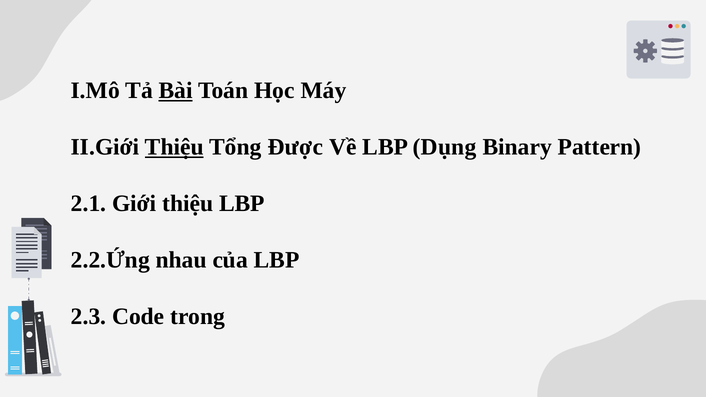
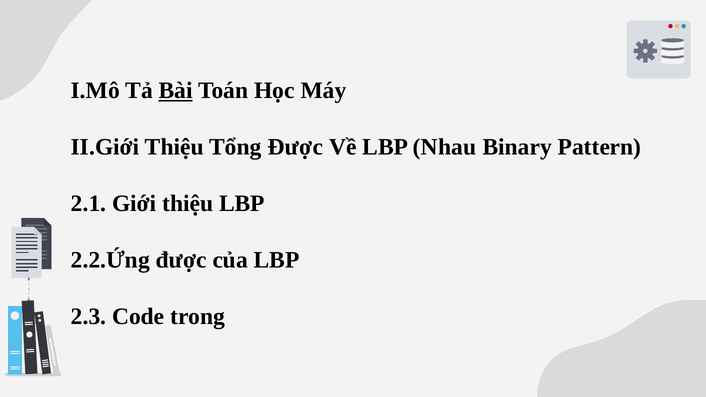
Thiệu underline: present -> none (174, 147)
Dụng: Dụng -> Nhau (445, 147)
2.2.Ứng nhau: nhau -> được (181, 260)
